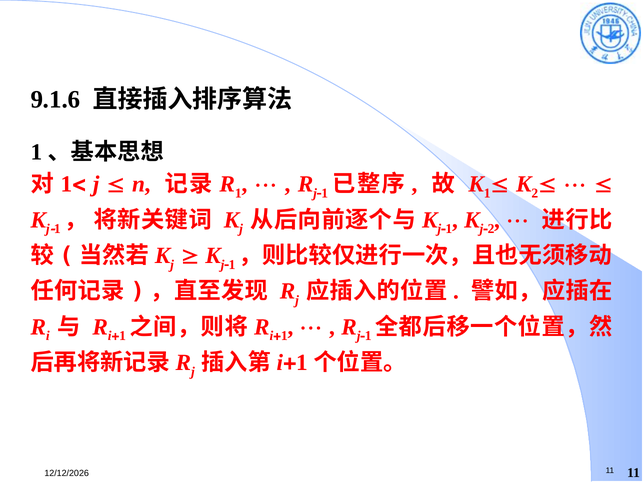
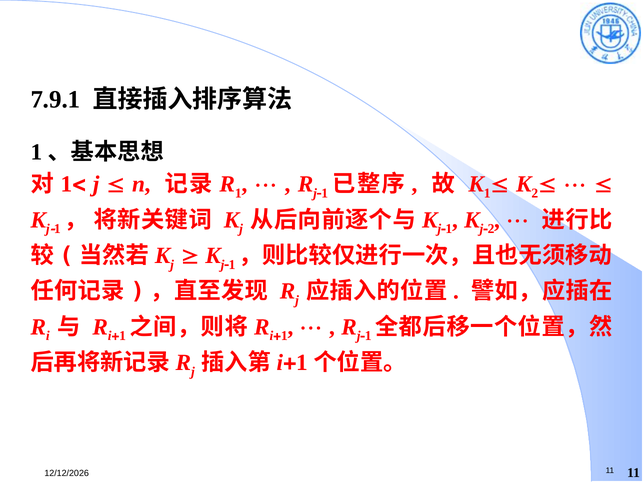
9.1.6: 9.1.6 -> 7.9.1 (55, 100)
